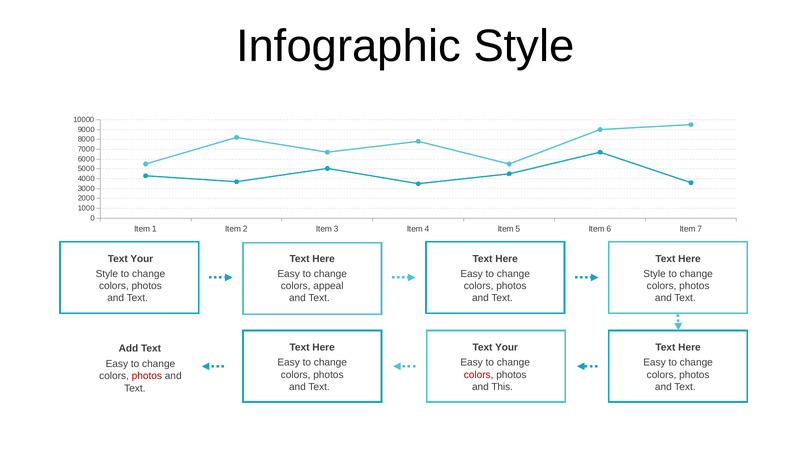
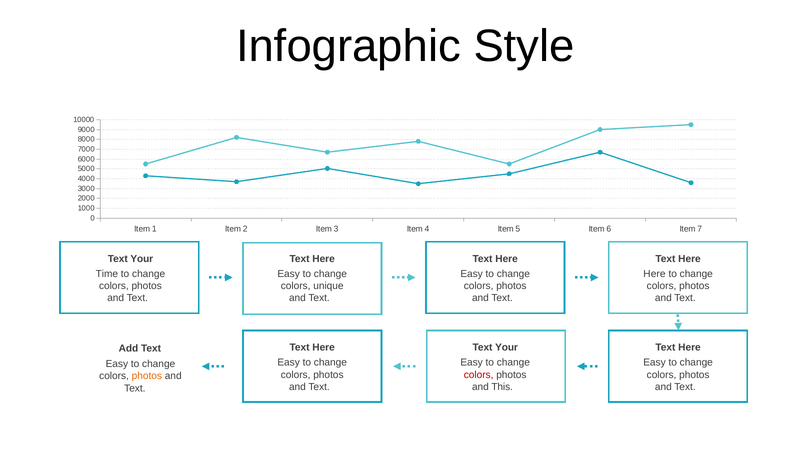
Style: Style -> Time (107, 274)
Style: Style -> Here (654, 274)
appeal: appeal -> unique (328, 286)
photos colour: red -> orange (147, 376)
